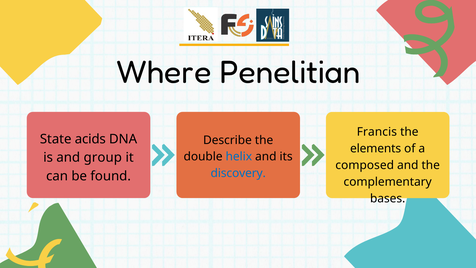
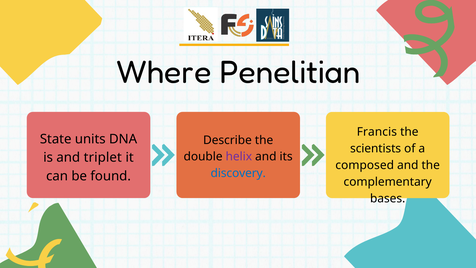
acids: acids -> units (90, 139)
elements: elements -> scientists (376, 148)
helix colour: blue -> purple (239, 157)
group: group -> triplet (103, 157)
